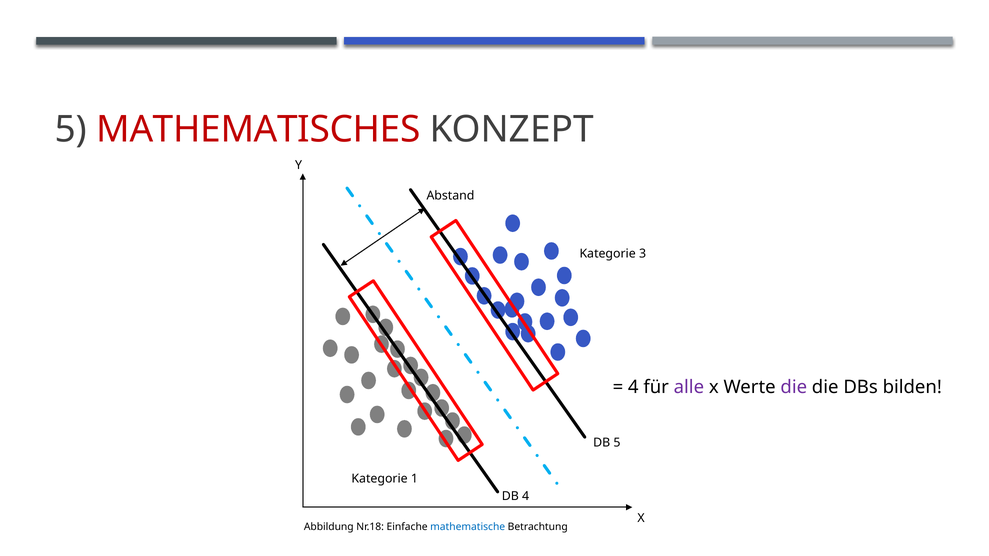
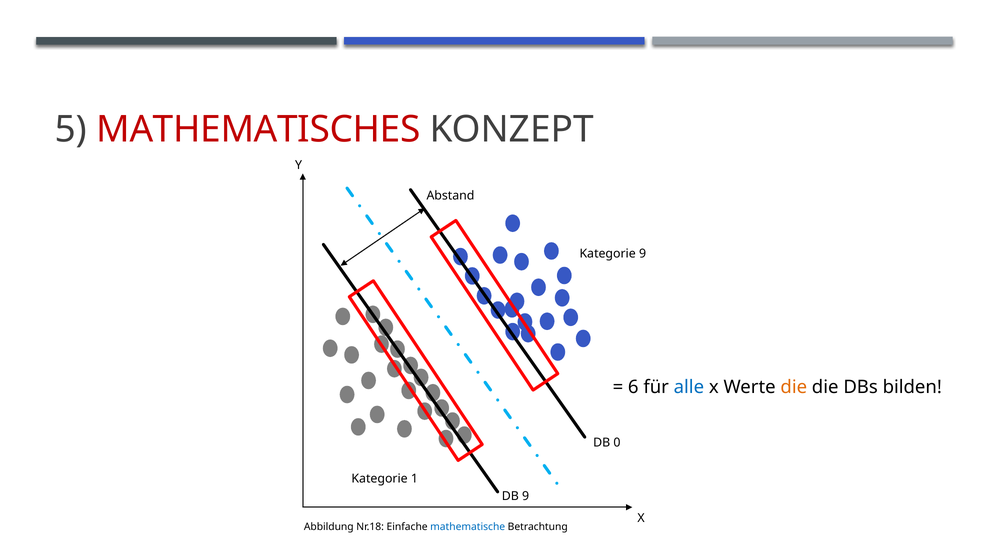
3: 3 -> 9 (643, 254)
4: 4 -> 6 (633, 387)
alle colour: purple -> blue (689, 387)
die colour: purple -> orange (794, 387)
DB 5: 5 -> 0 (617, 443)
DB 4: 4 -> 9 (526, 496)
